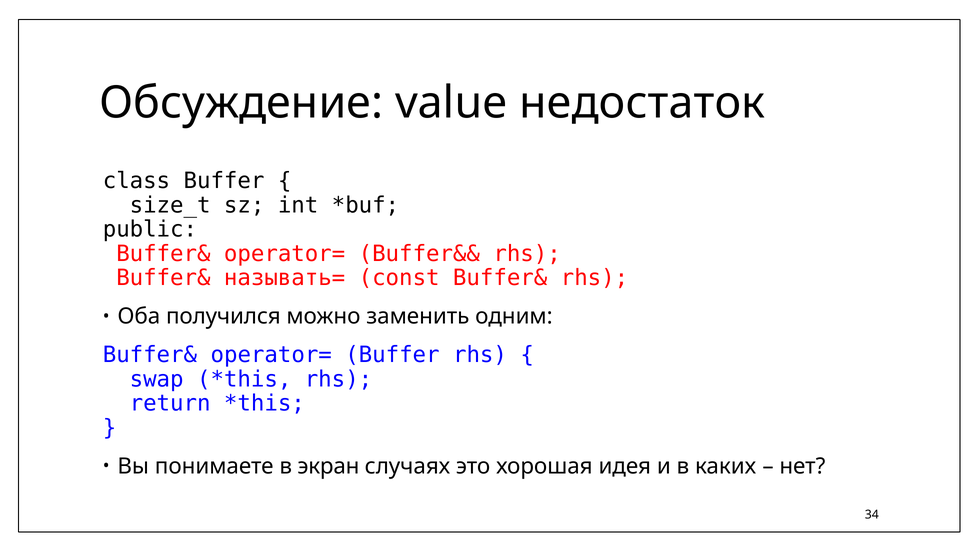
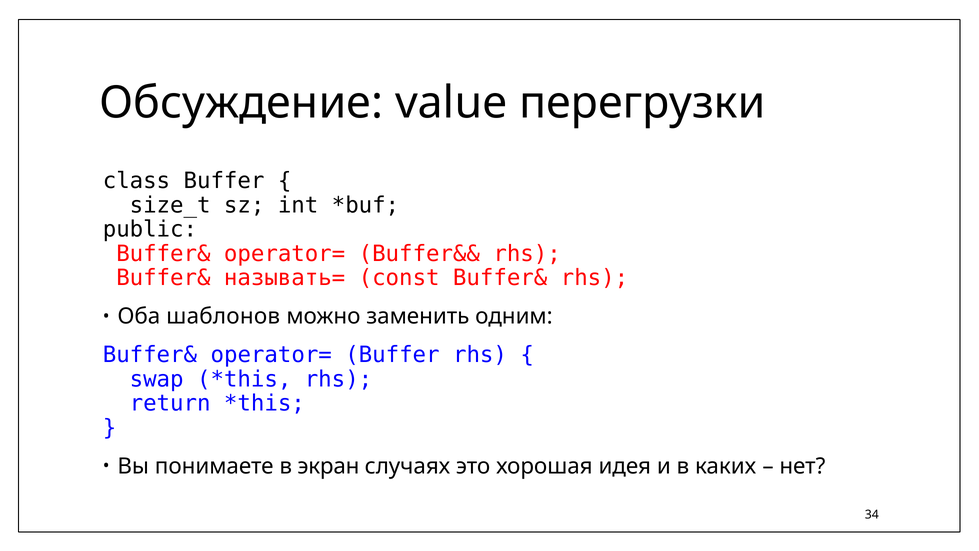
недостаток: недостаток -> перегрузки (642, 103)
получился: получился -> шаблонов (223, 316)
